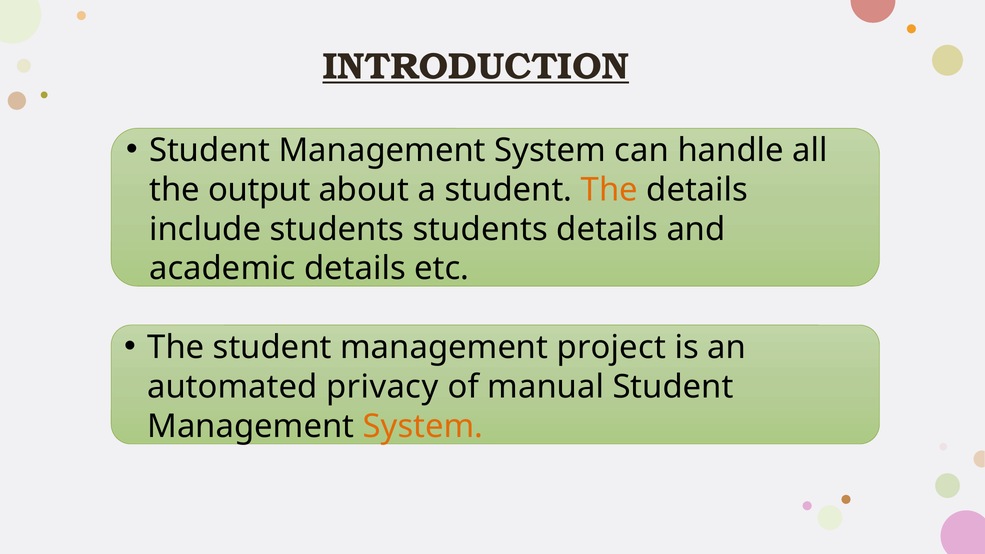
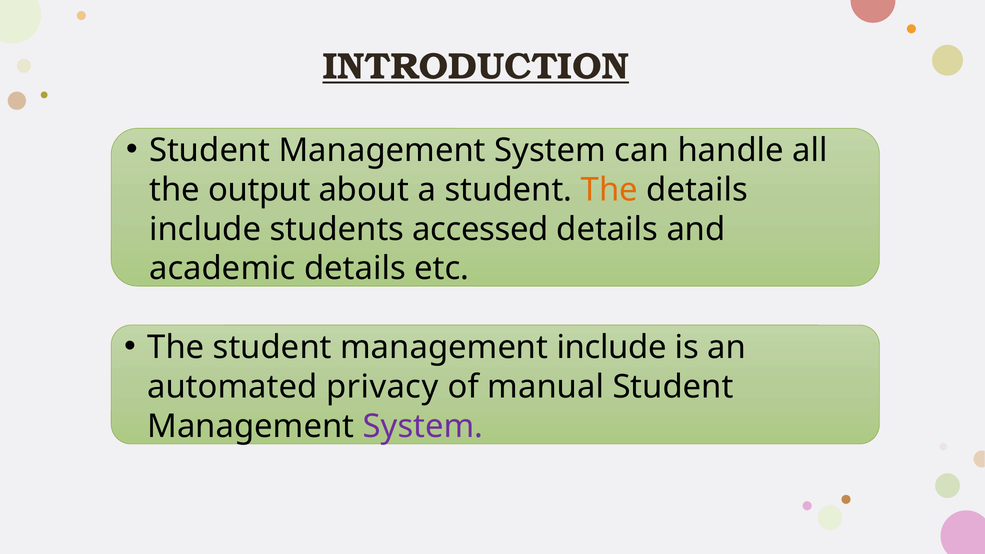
students students: students -> accessed (480, 229)
management project: project -> include (612, 347)
System colour: orange -> purple (423, 426)
